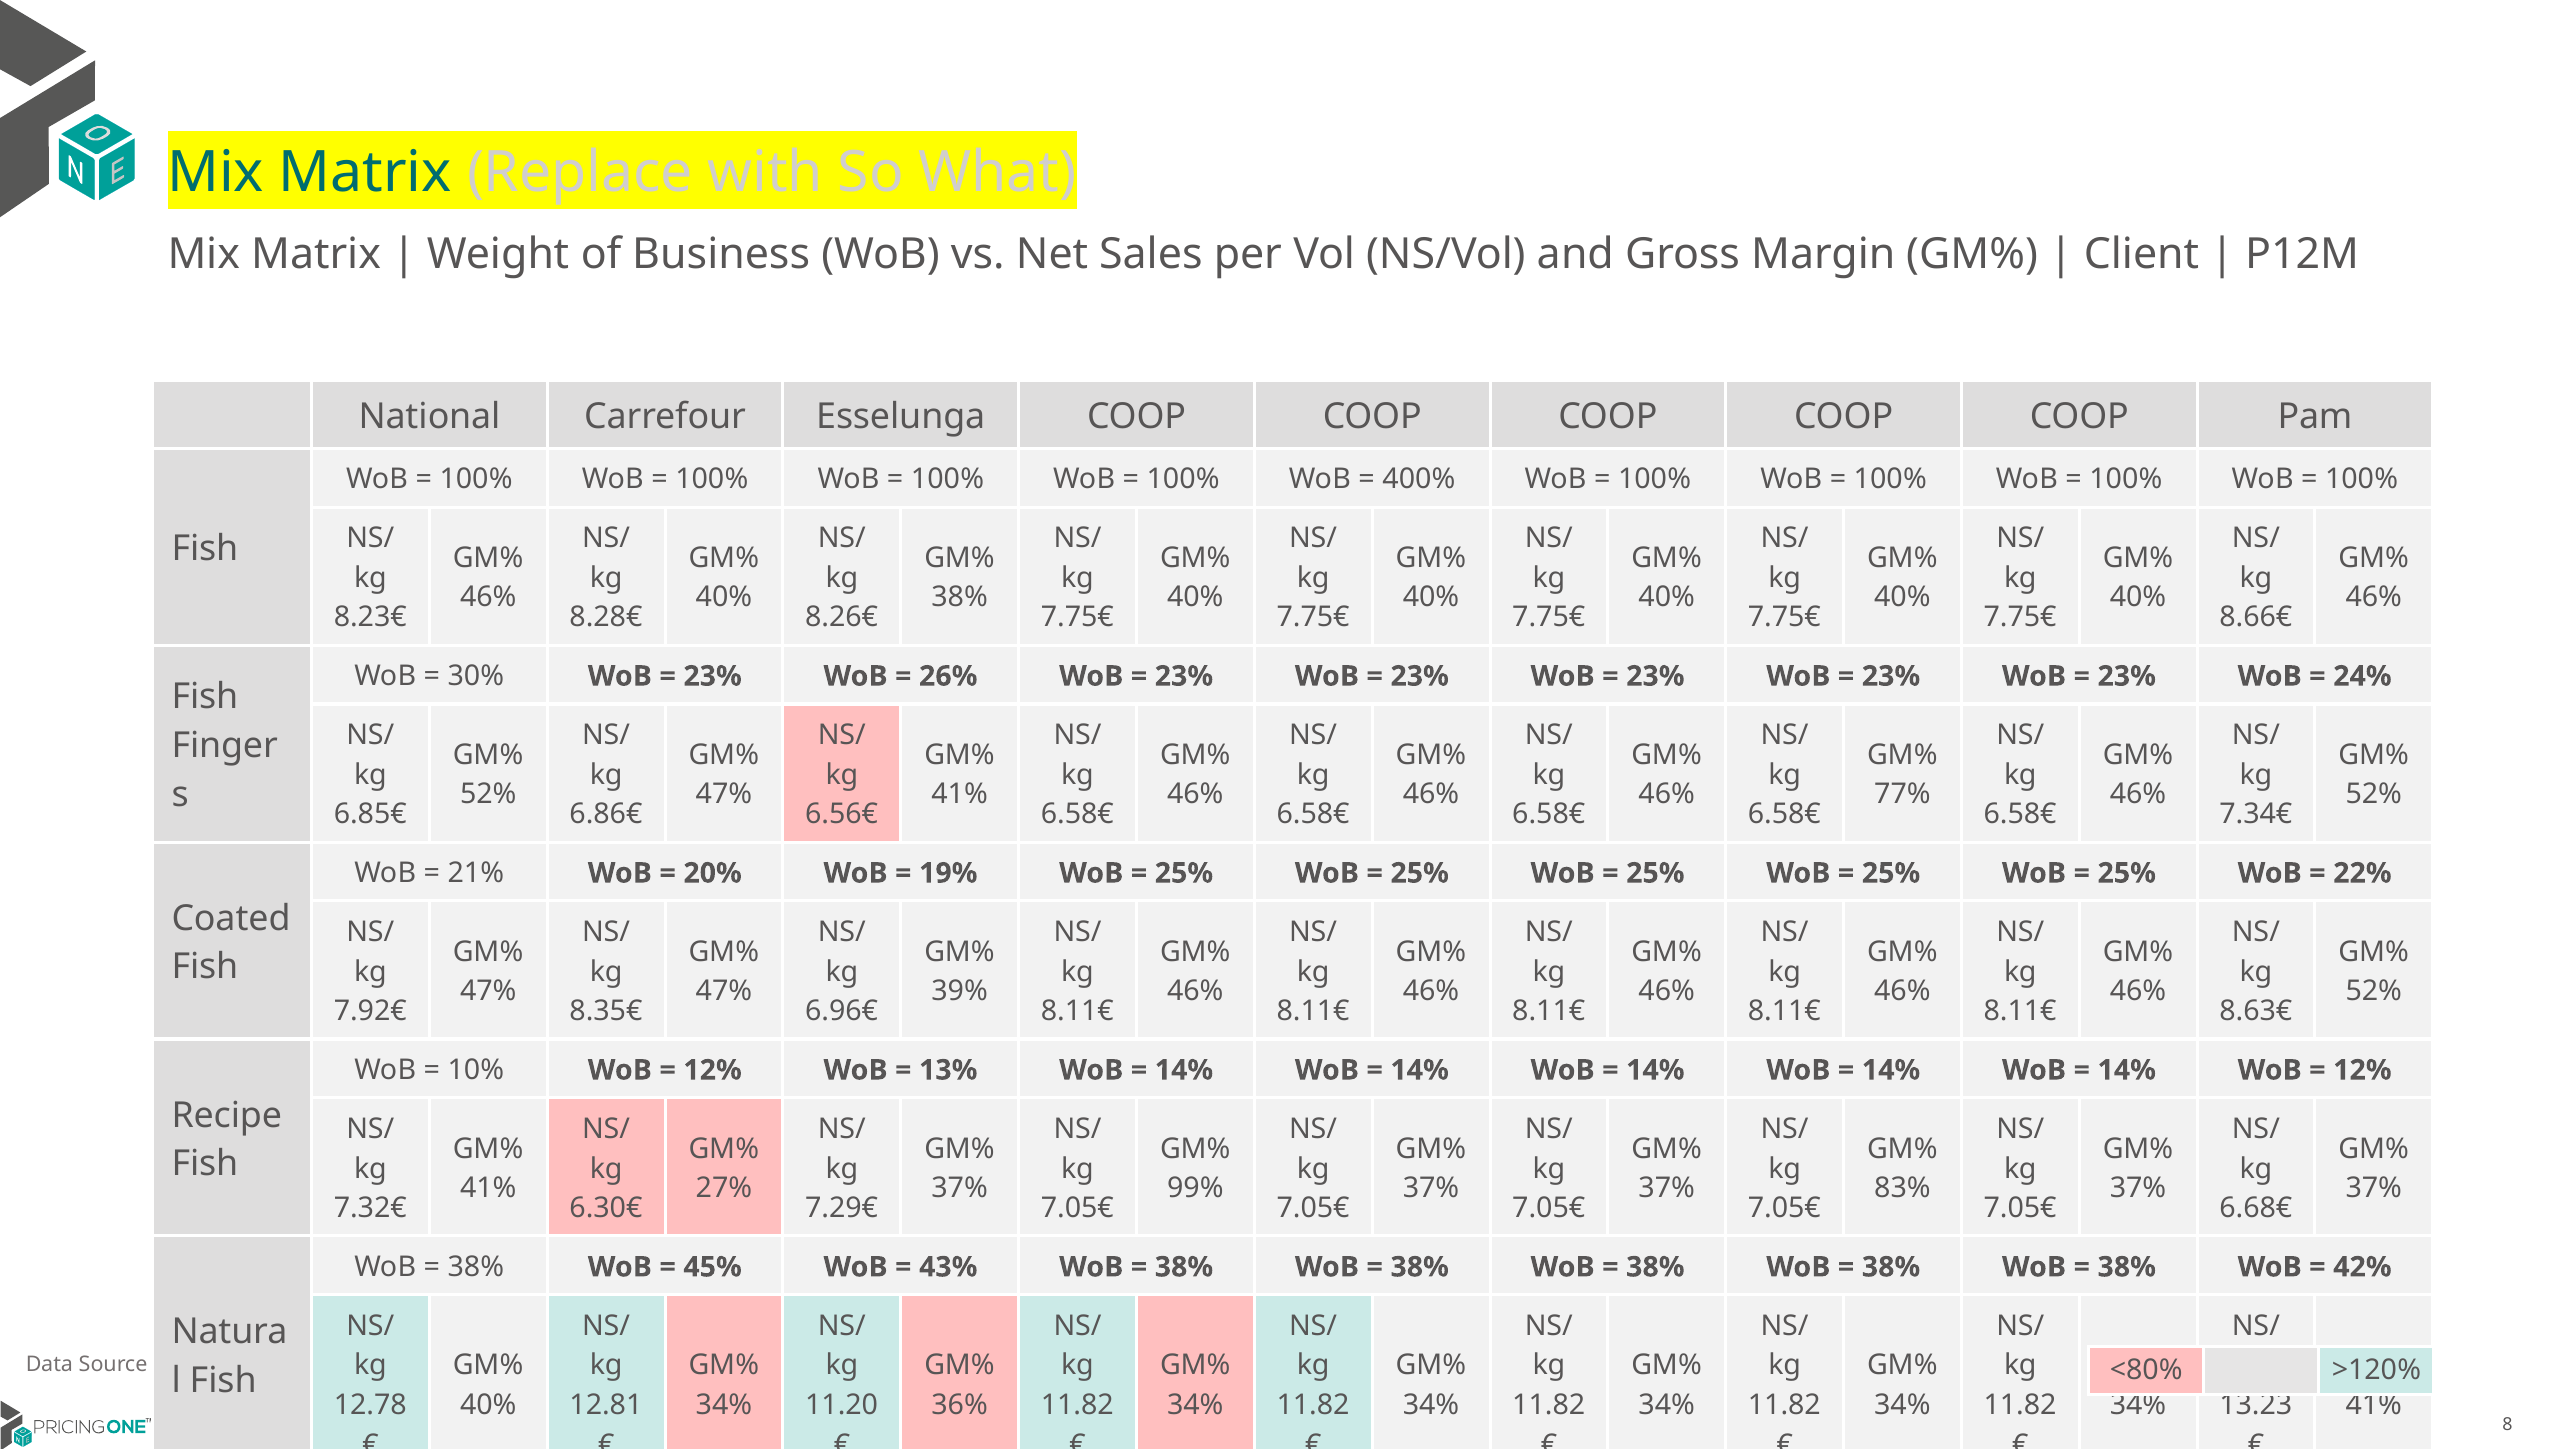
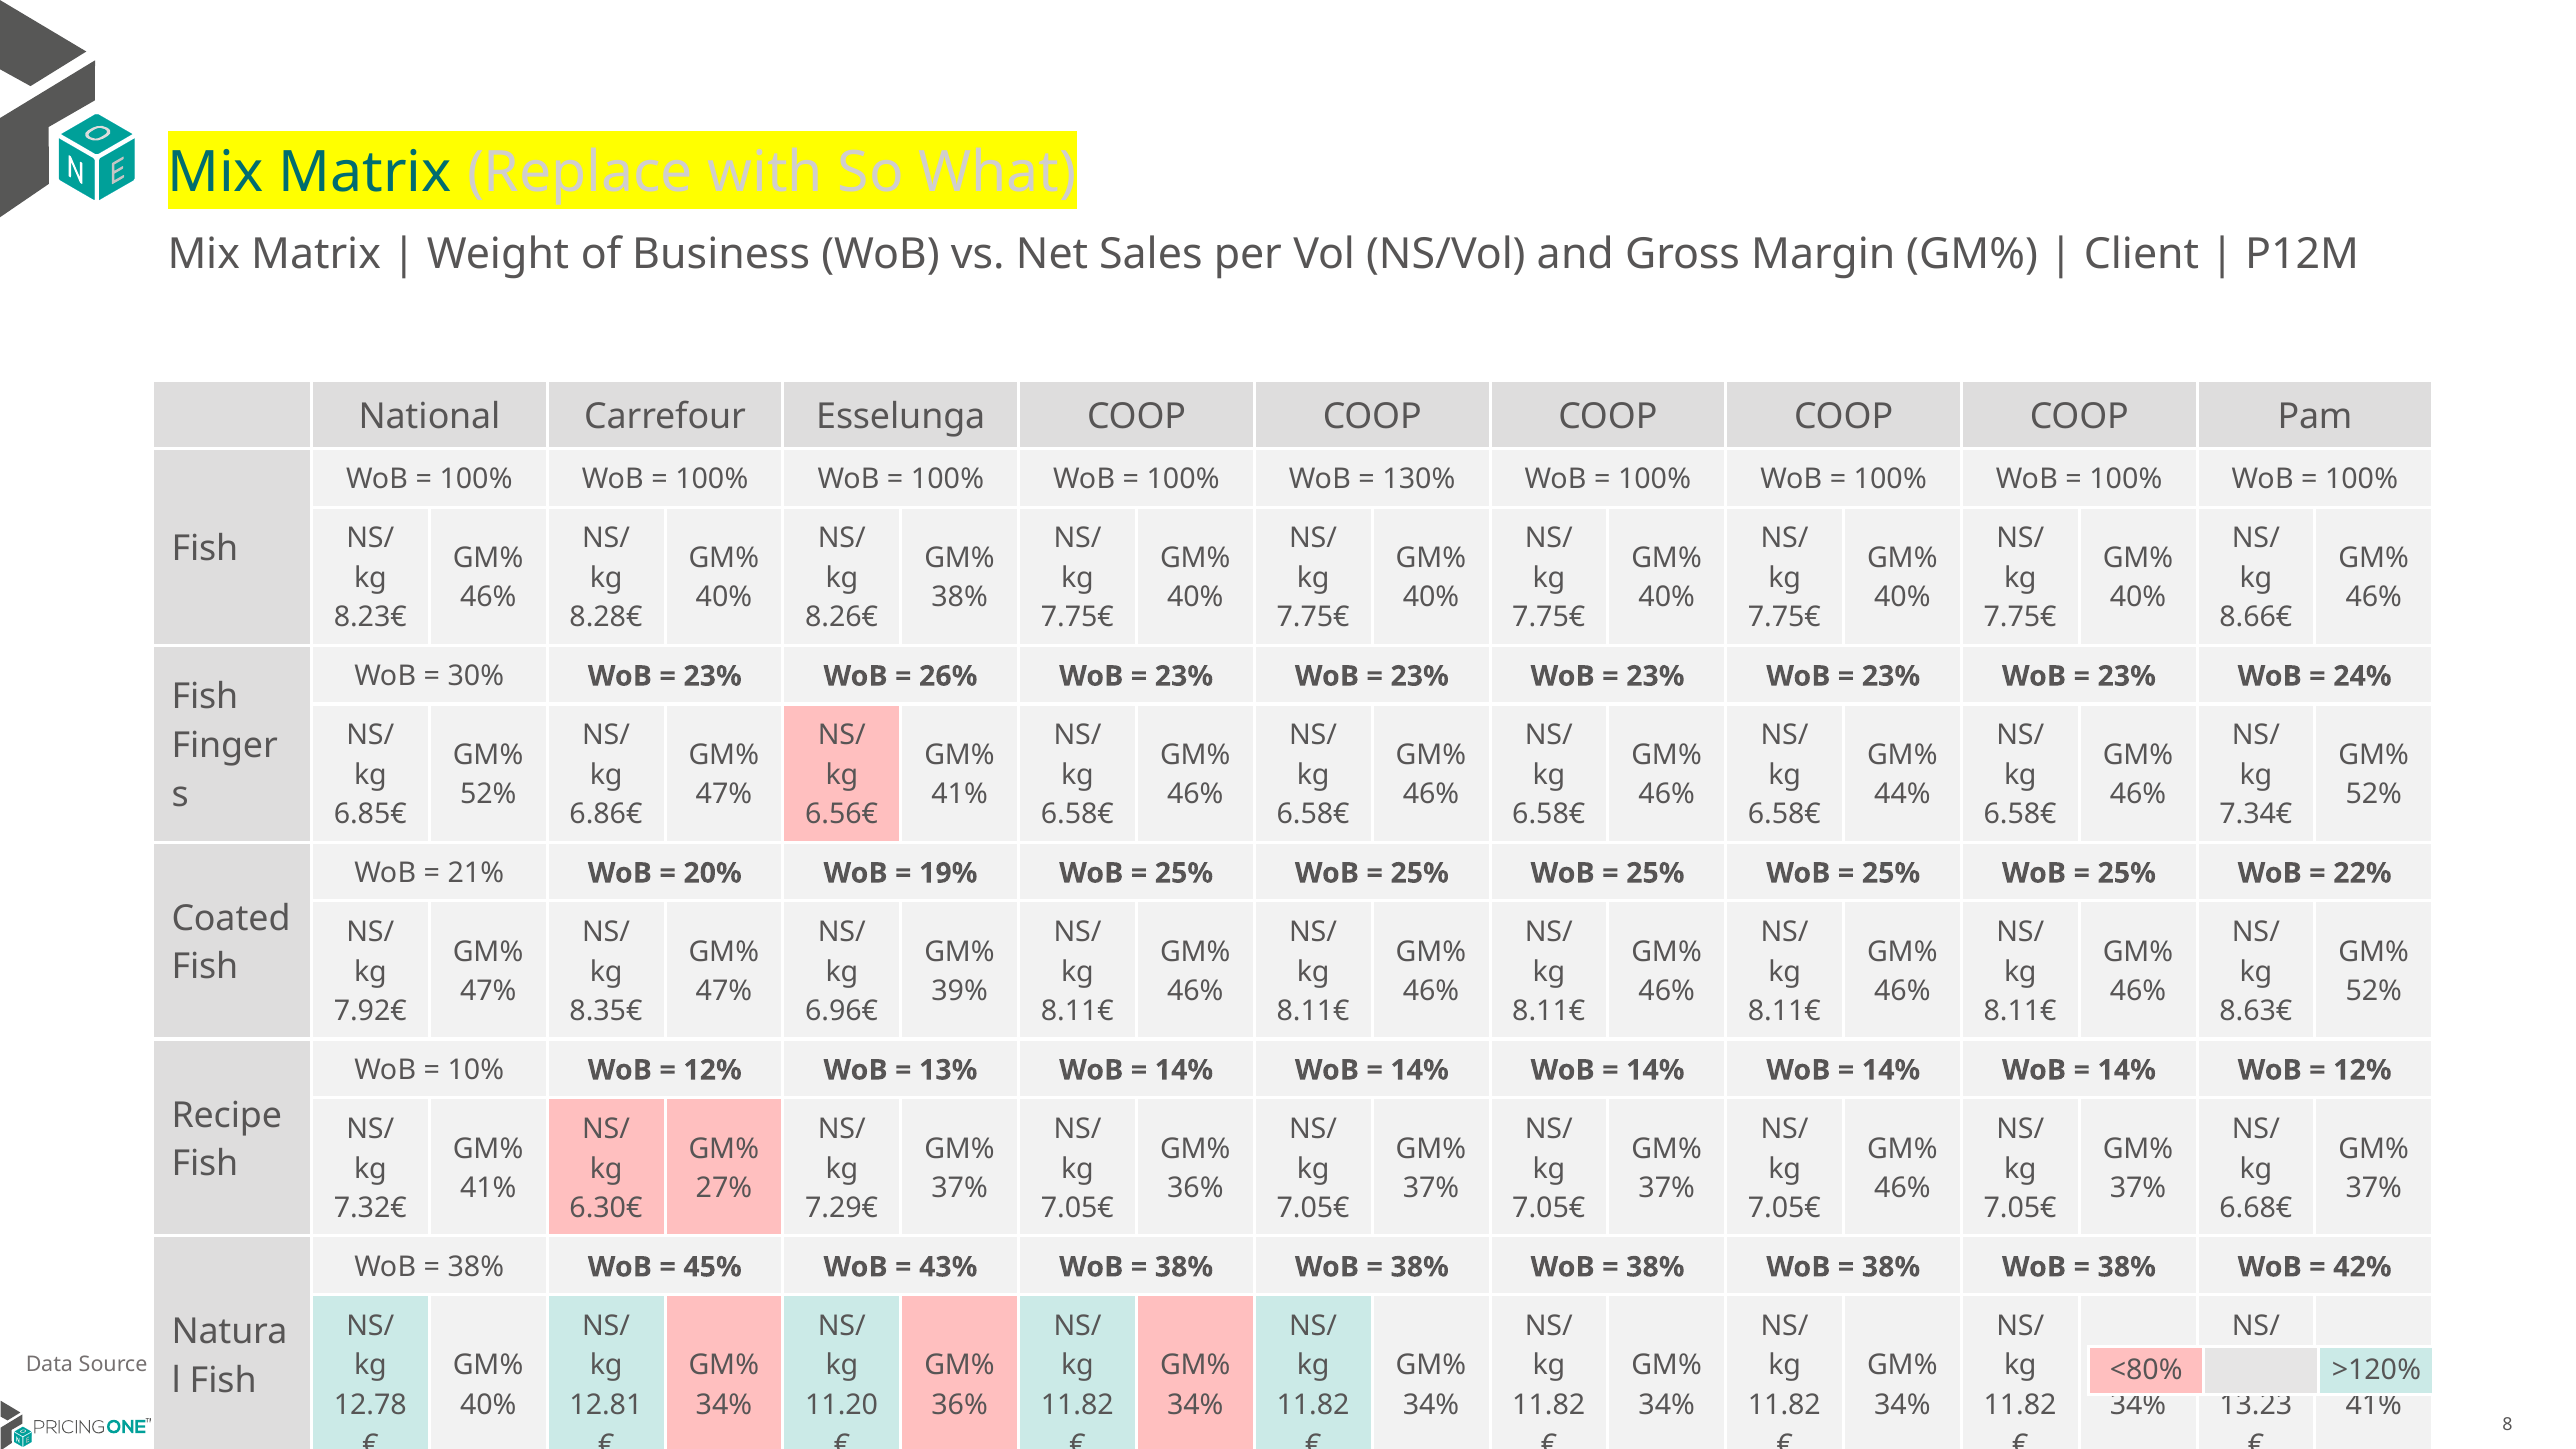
400%: 400% -> 130% (1419, 479)
77%: 77% -> 44% (1902, 794)
99%: 99% -> 36% (1195, 1188)
83%: 83% -> 46% (1902, 1188)
